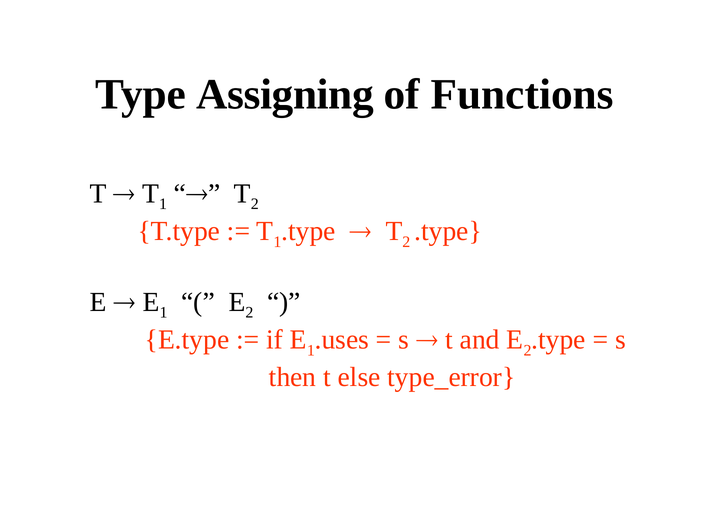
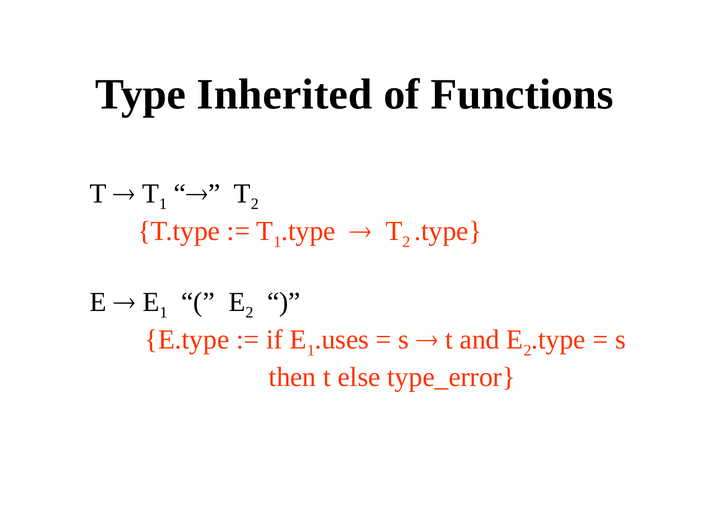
Assigning: Assigning -> Inherited (285, 95)
